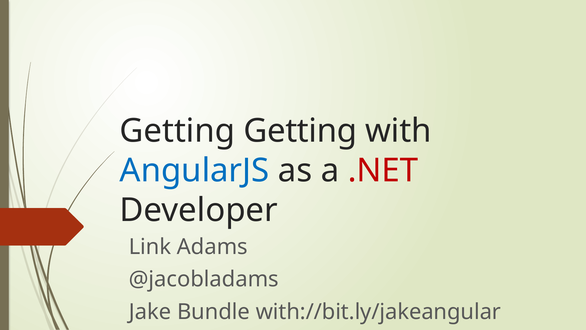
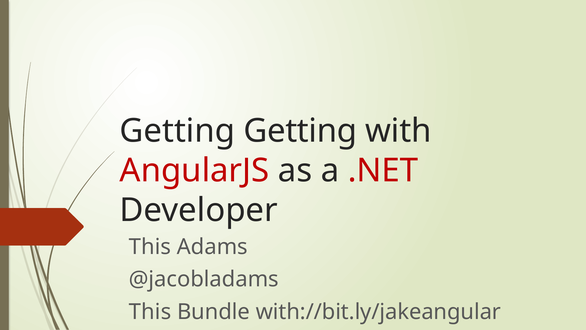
AngularJS colour: blue -> red (194, 170)
Link: Link -> This (150, 247)
Jake: Jake -> This (150, 311)
